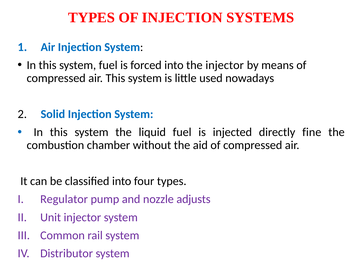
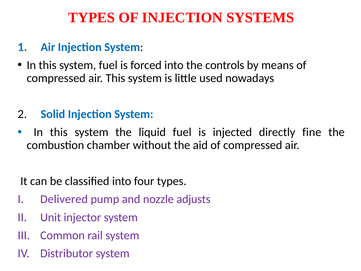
the injector: injector -> controls (225, 65)
Regulator: Regulator -> Delivered (64, 199)
